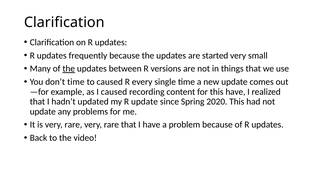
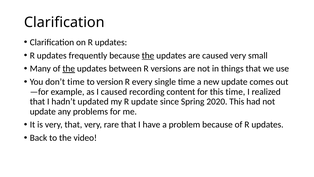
the underline: none -> present (148, 55)
are started: started -> caused (215, 55)
to caused: caused -> version (110, 82)
this have: have -> time (235, 92)
is very rare: rare -> that (73, 124)
